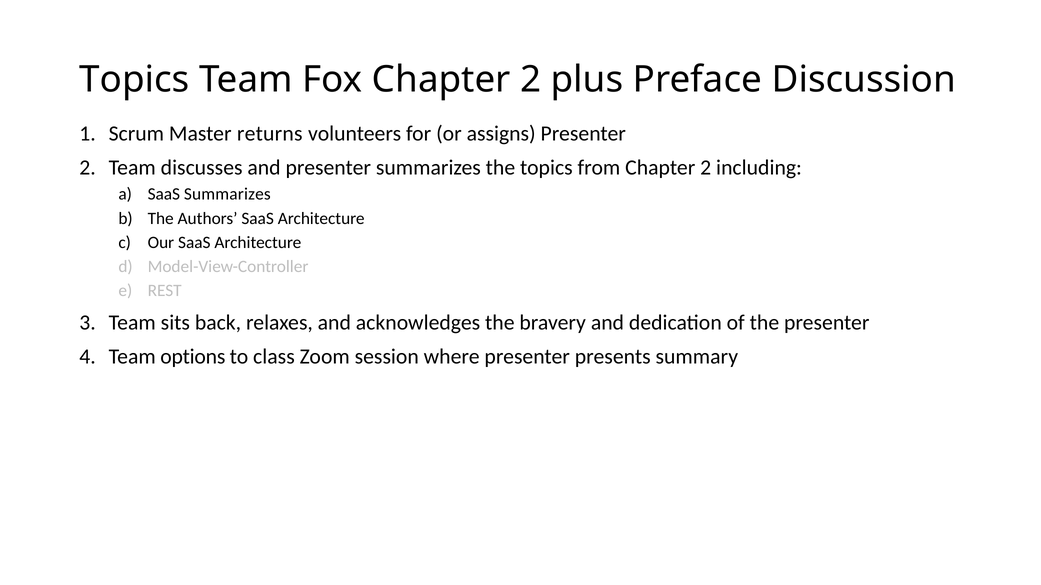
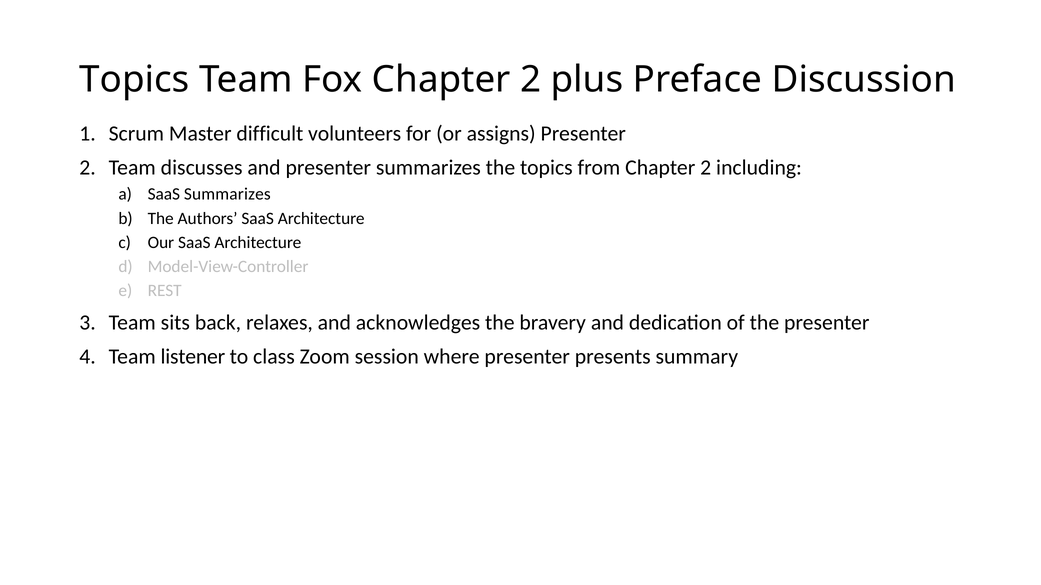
returns: returns -> difficult (270, 134)
options: options -> listener (193, 357)
